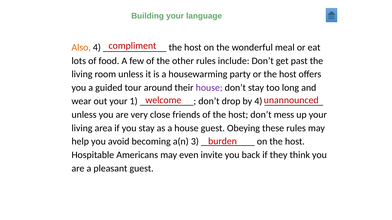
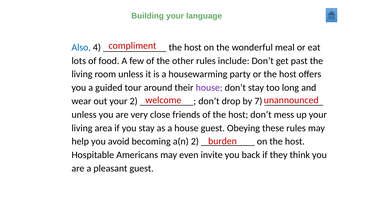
Also colour: orange -> blue (81, 47)
your 1: 1 -> 2 (134, 101)
by 4: 4 -> 7 (258, 101)
a(n 3: 3 -> 2 (195, 142)
